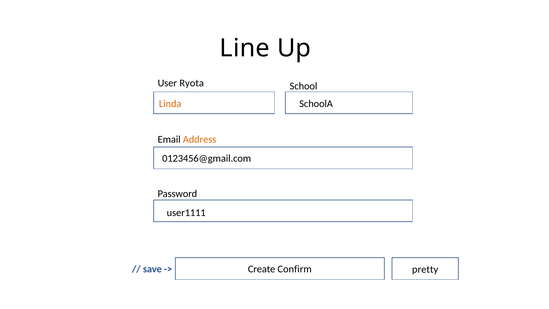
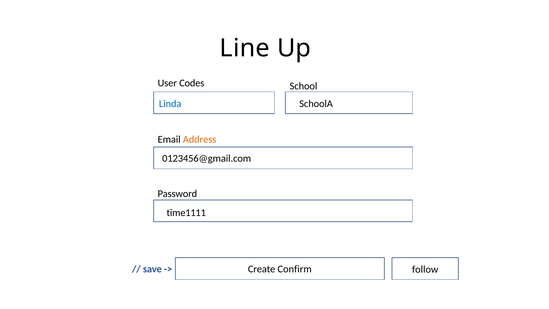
Ryota: Ryota -> Codes (192, 83)
Linda colour: orange -> blue (170, 104)
user1111: user1111 -> time1111 (186, 213)
pretty: pretty -> follow (425, 269)
